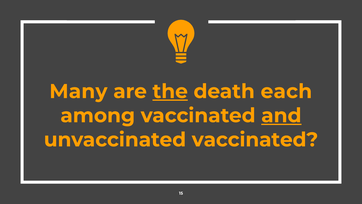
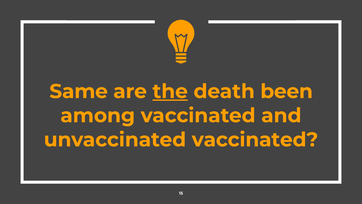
Many: Many -> Same (79, 91)
each: each -> been (287, 91)
and underline: present -> none (281, 115)
